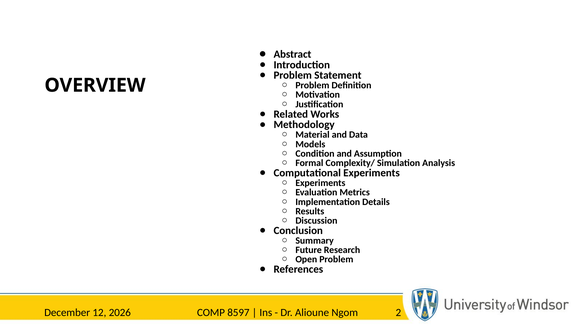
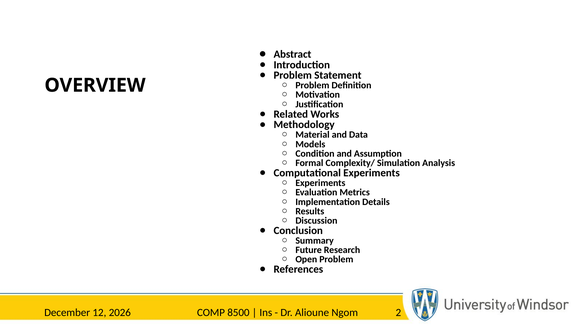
8597: 8597 -> 8500 (238, 313)
